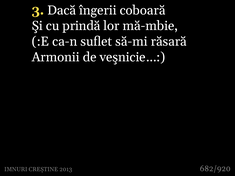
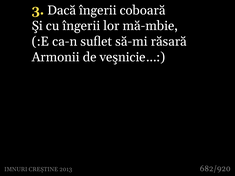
cu prindă: prindă -> îngerii (81, 26)
